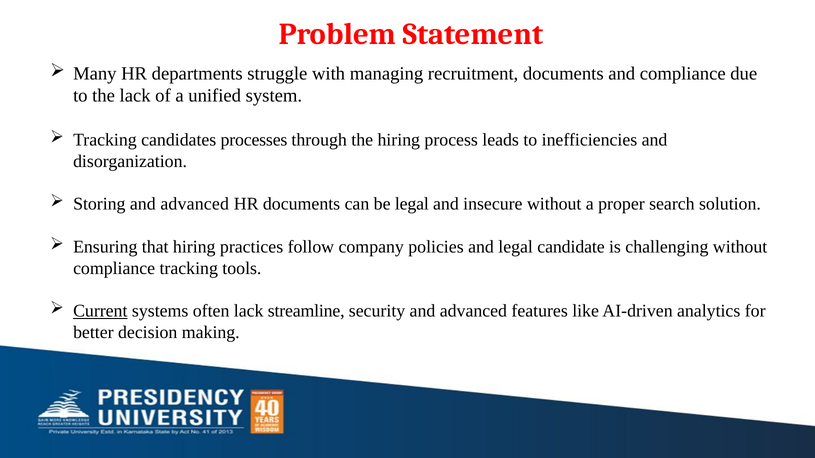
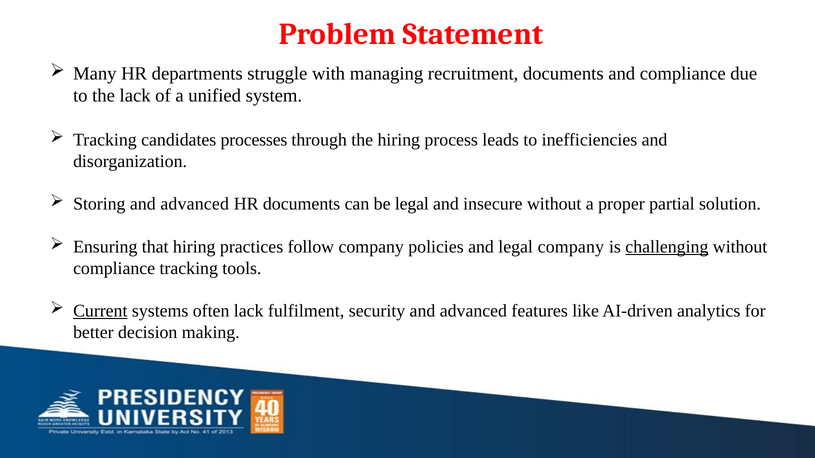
search: search -> partial (672, 204)
legal candidate: candidate -> company (571, 247)
challenging underline: none -> present (667, 247)
streamline: streamline -> fulfilment (306, 311)
